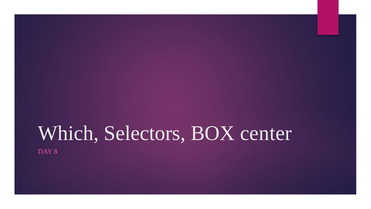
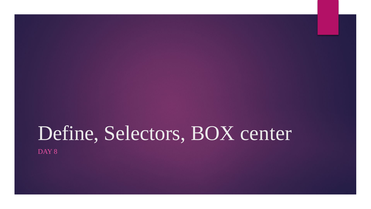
Which: Which -> Define (68, 133)
